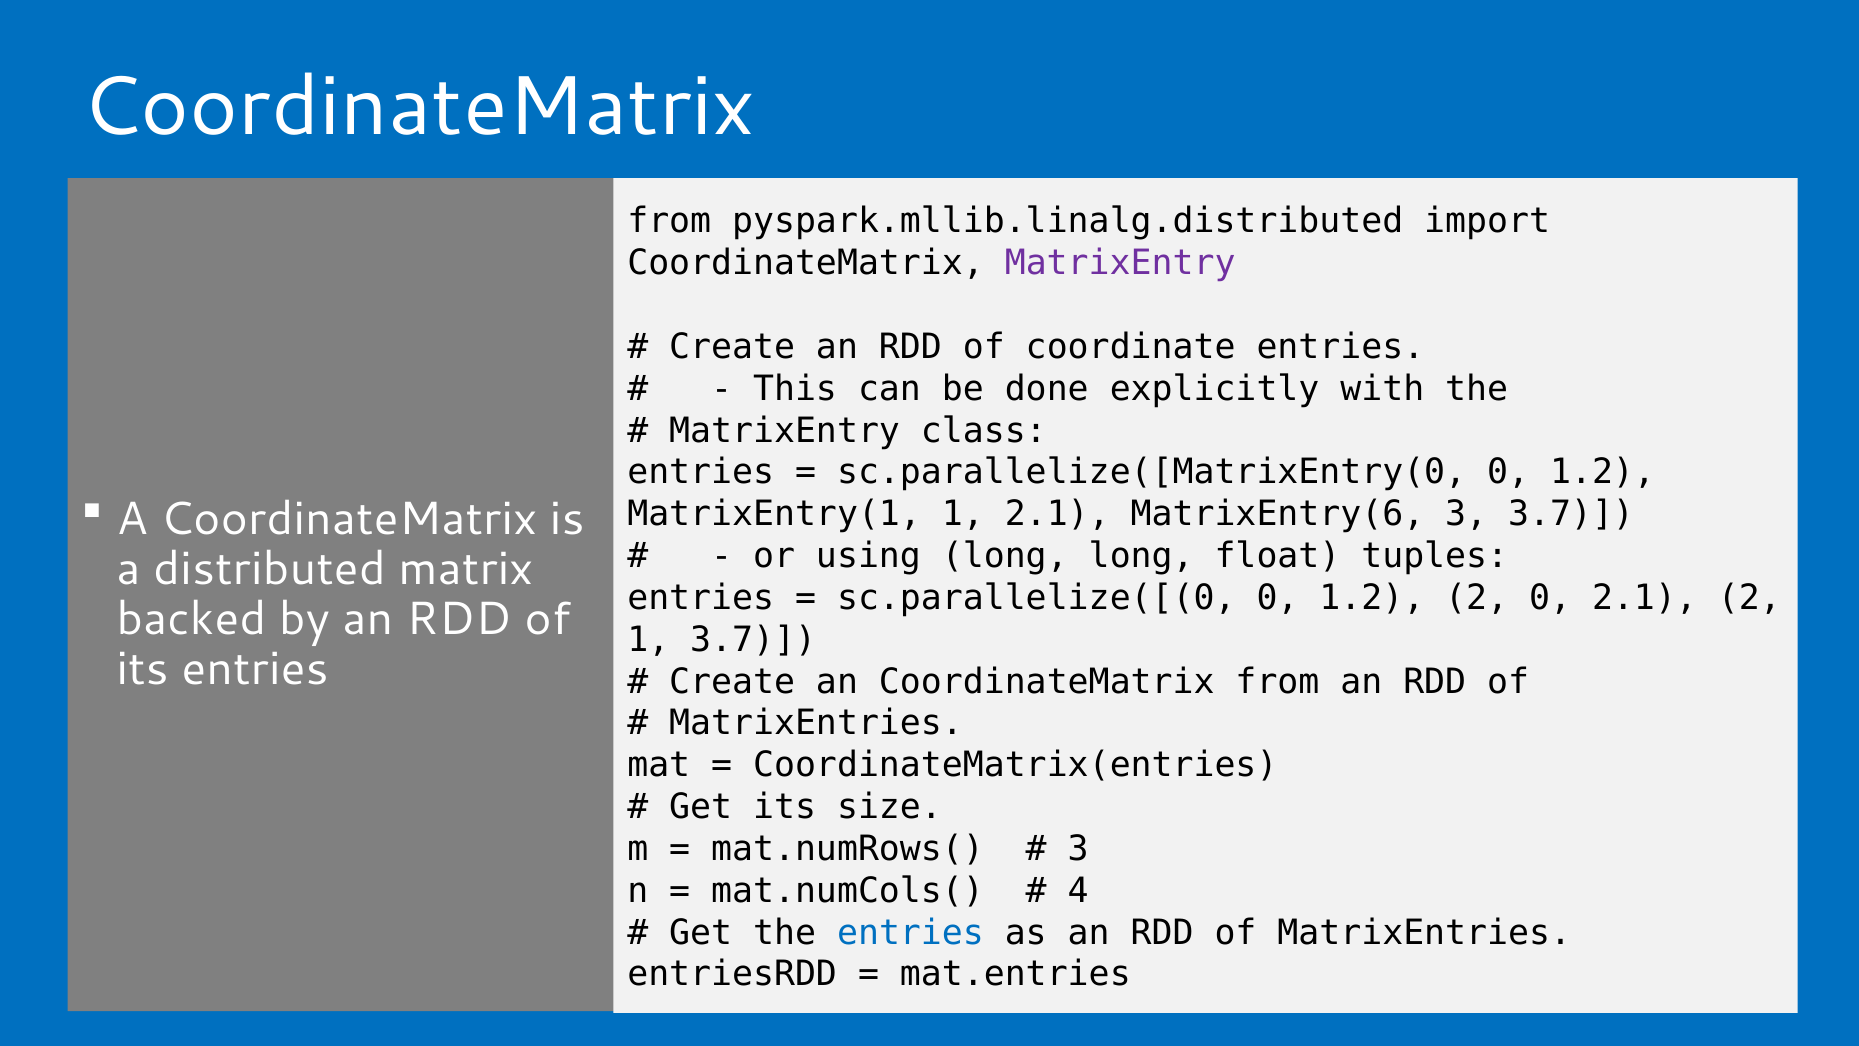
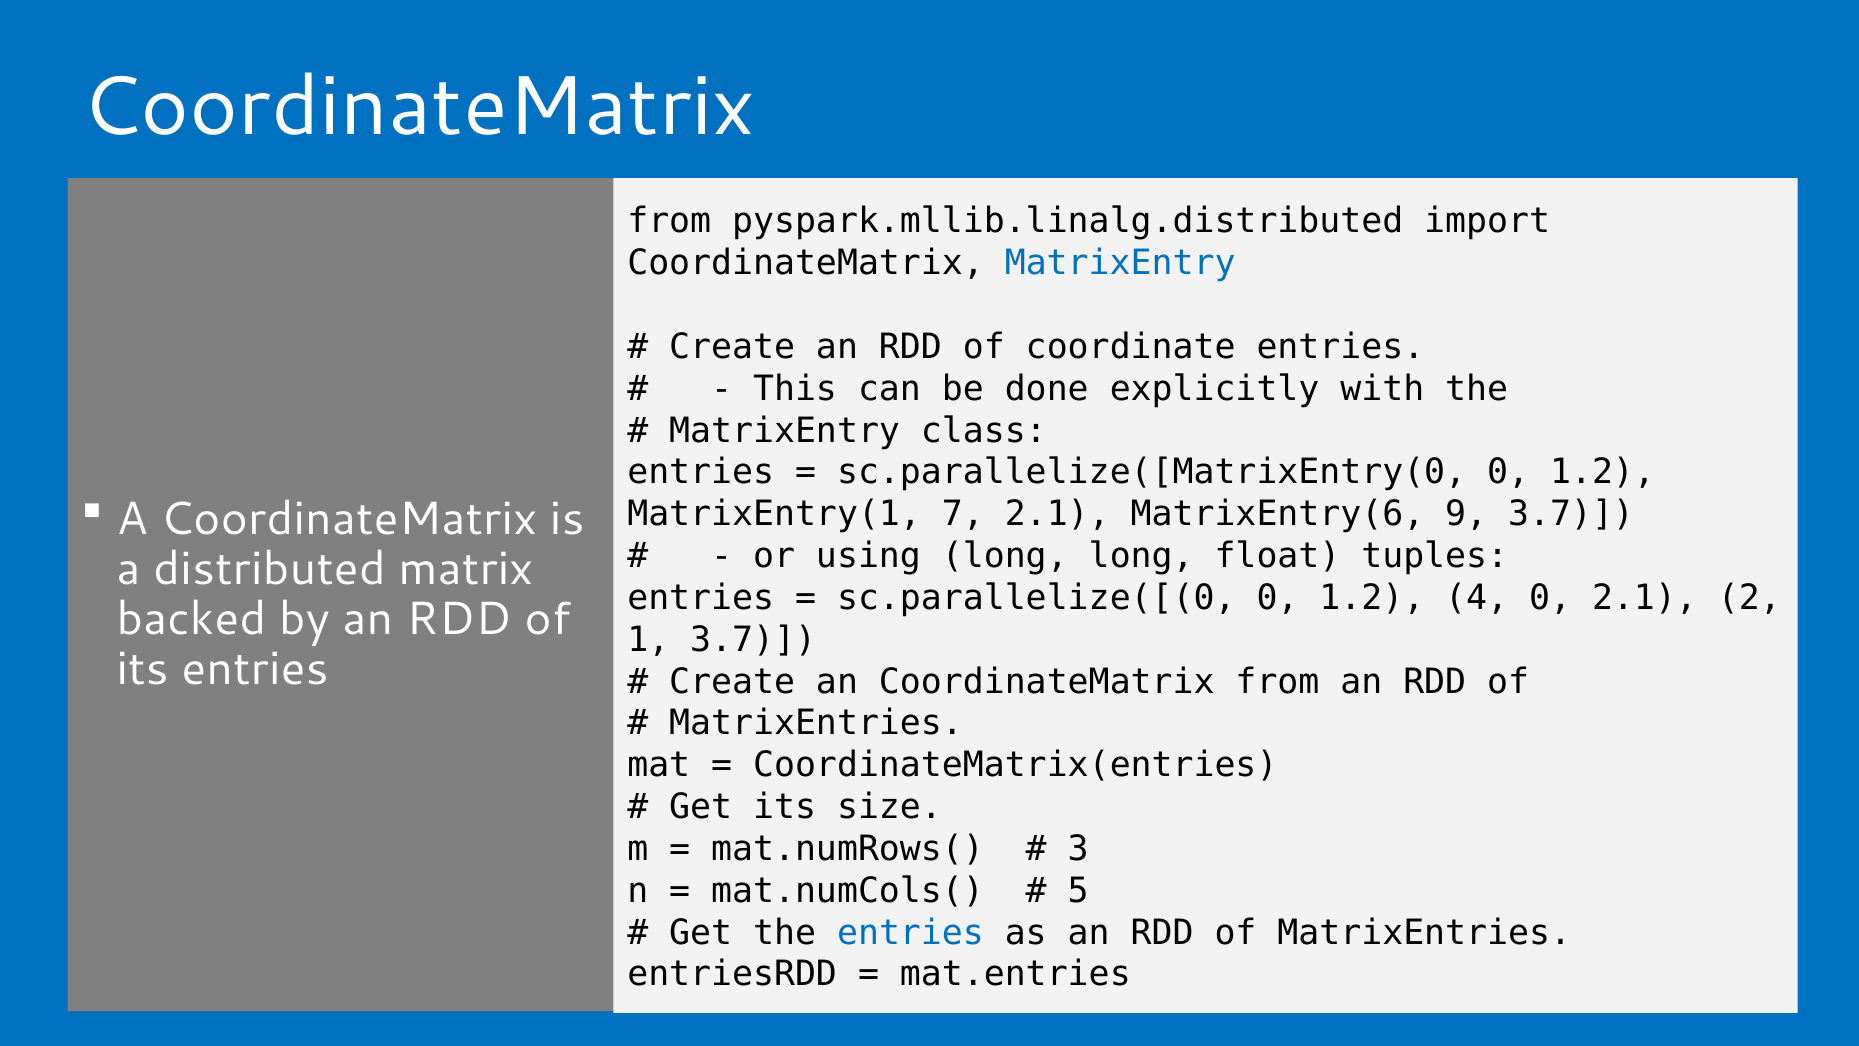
MatrixEntry colour: purple -> blue (1120, 263)
MatrixEntry(1 1: 1 -> 7 (963, 514)
MatrixEntry(6 3: 3 -> 9 (1466, 514)
1.2 2: 2 -> 4 (1477, 598)
4: 4 -> 5 (1078, 890)
